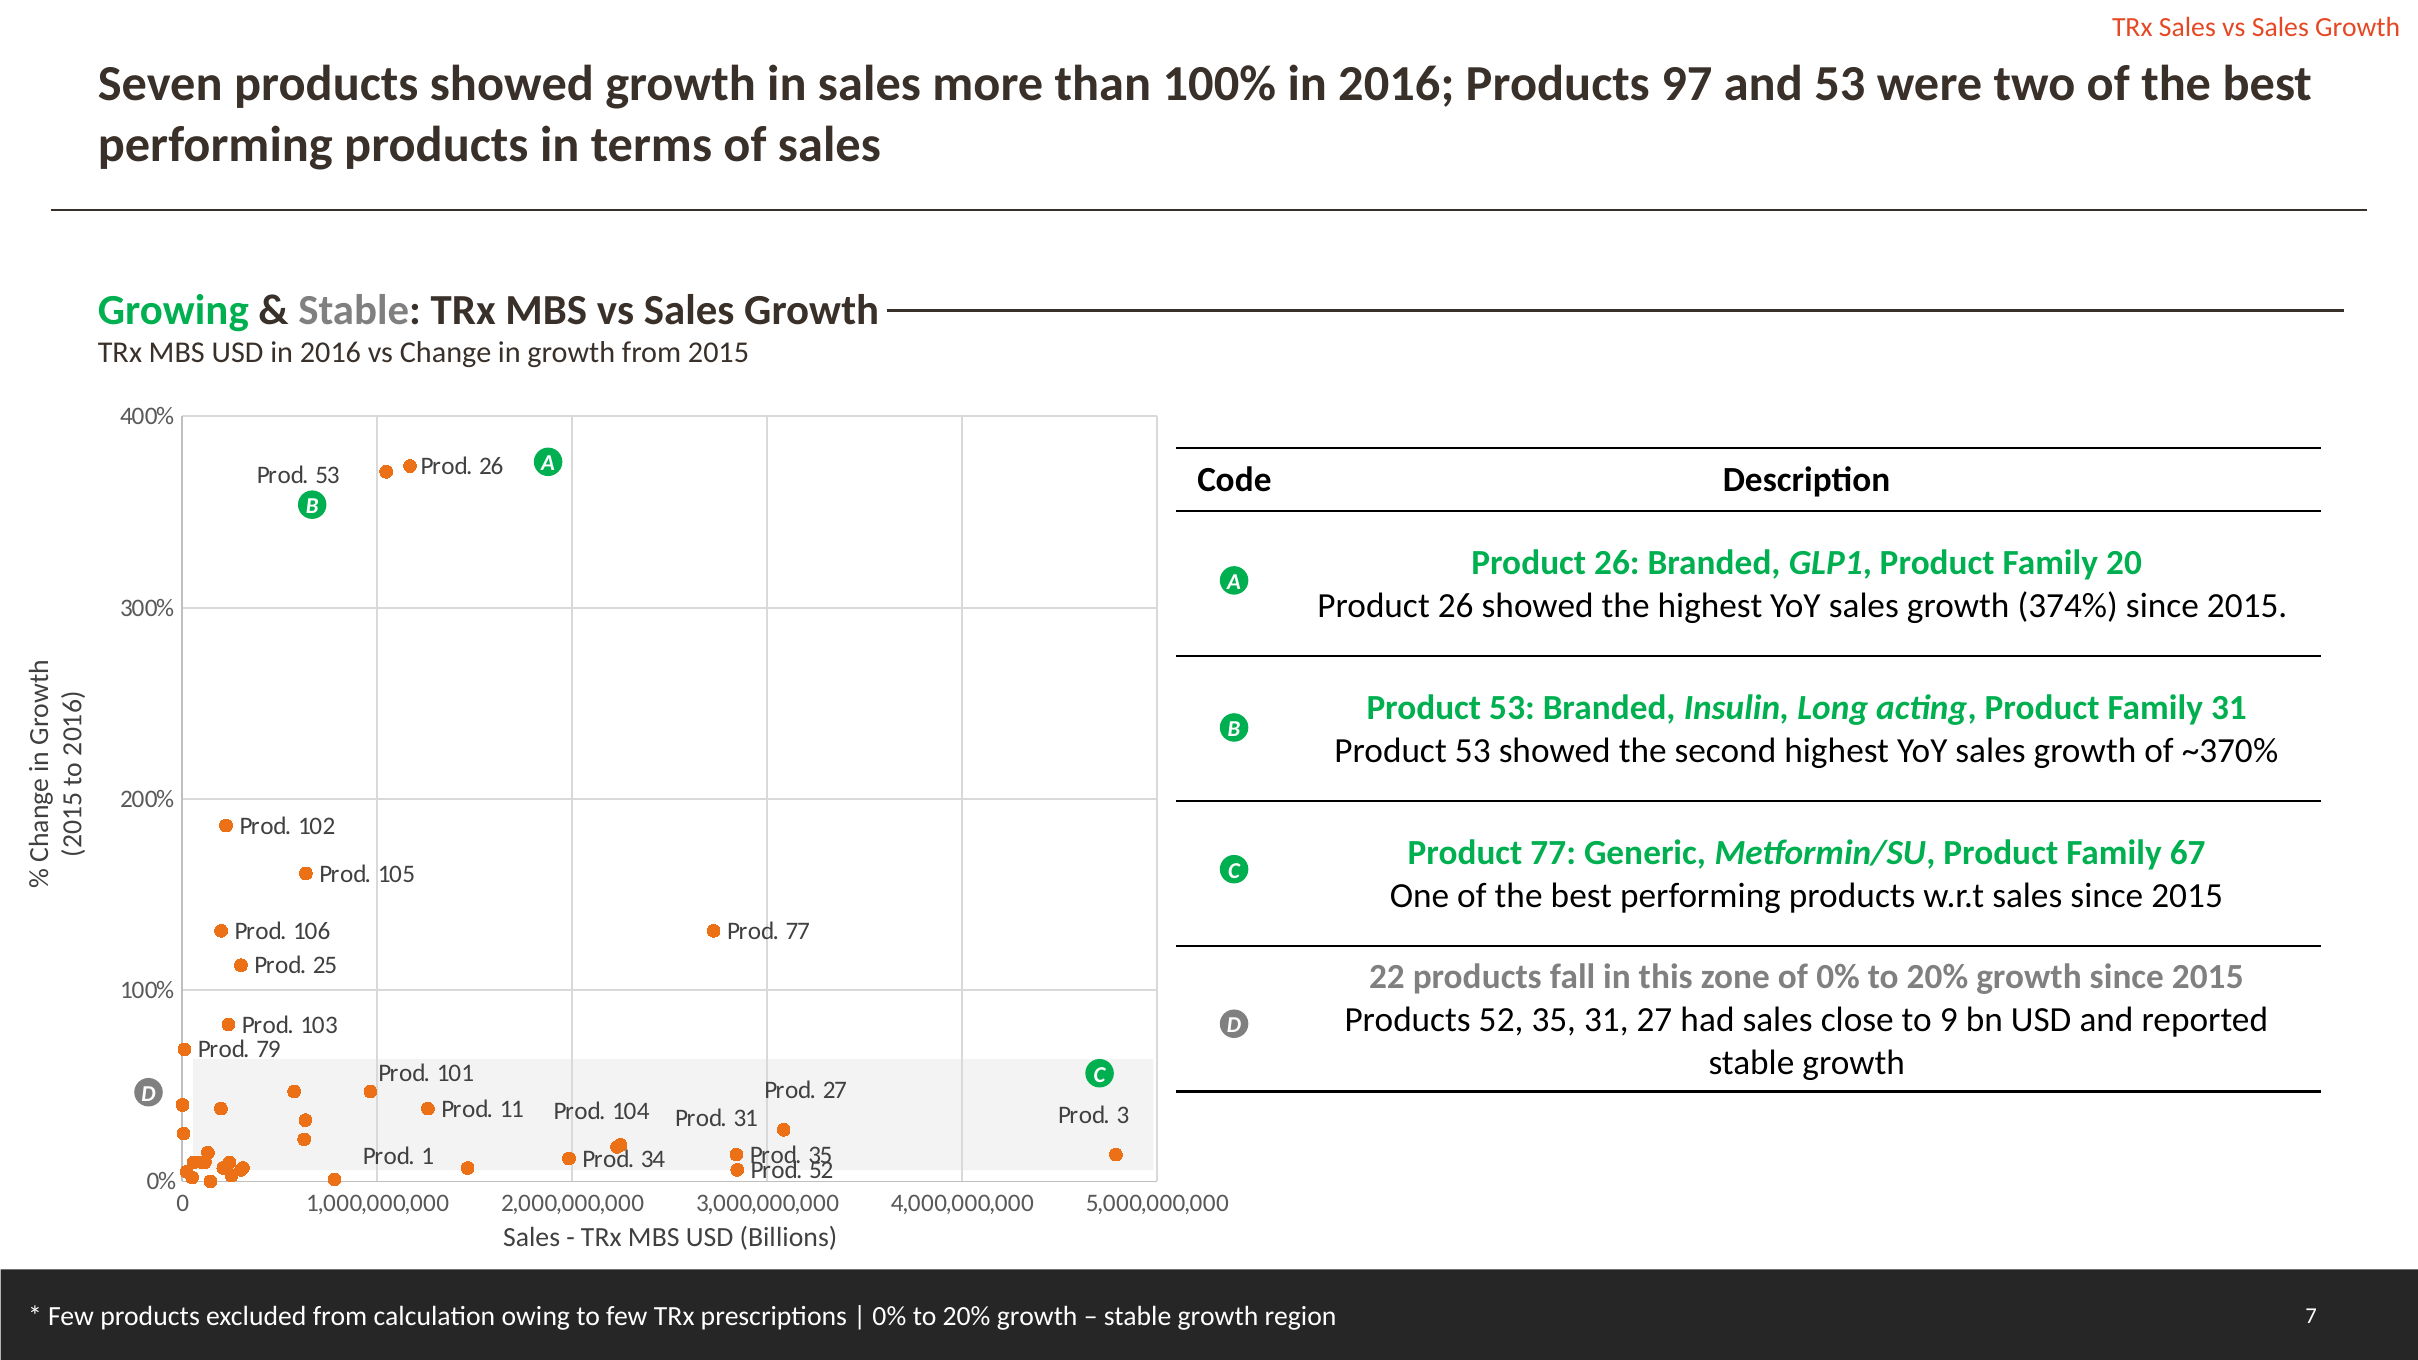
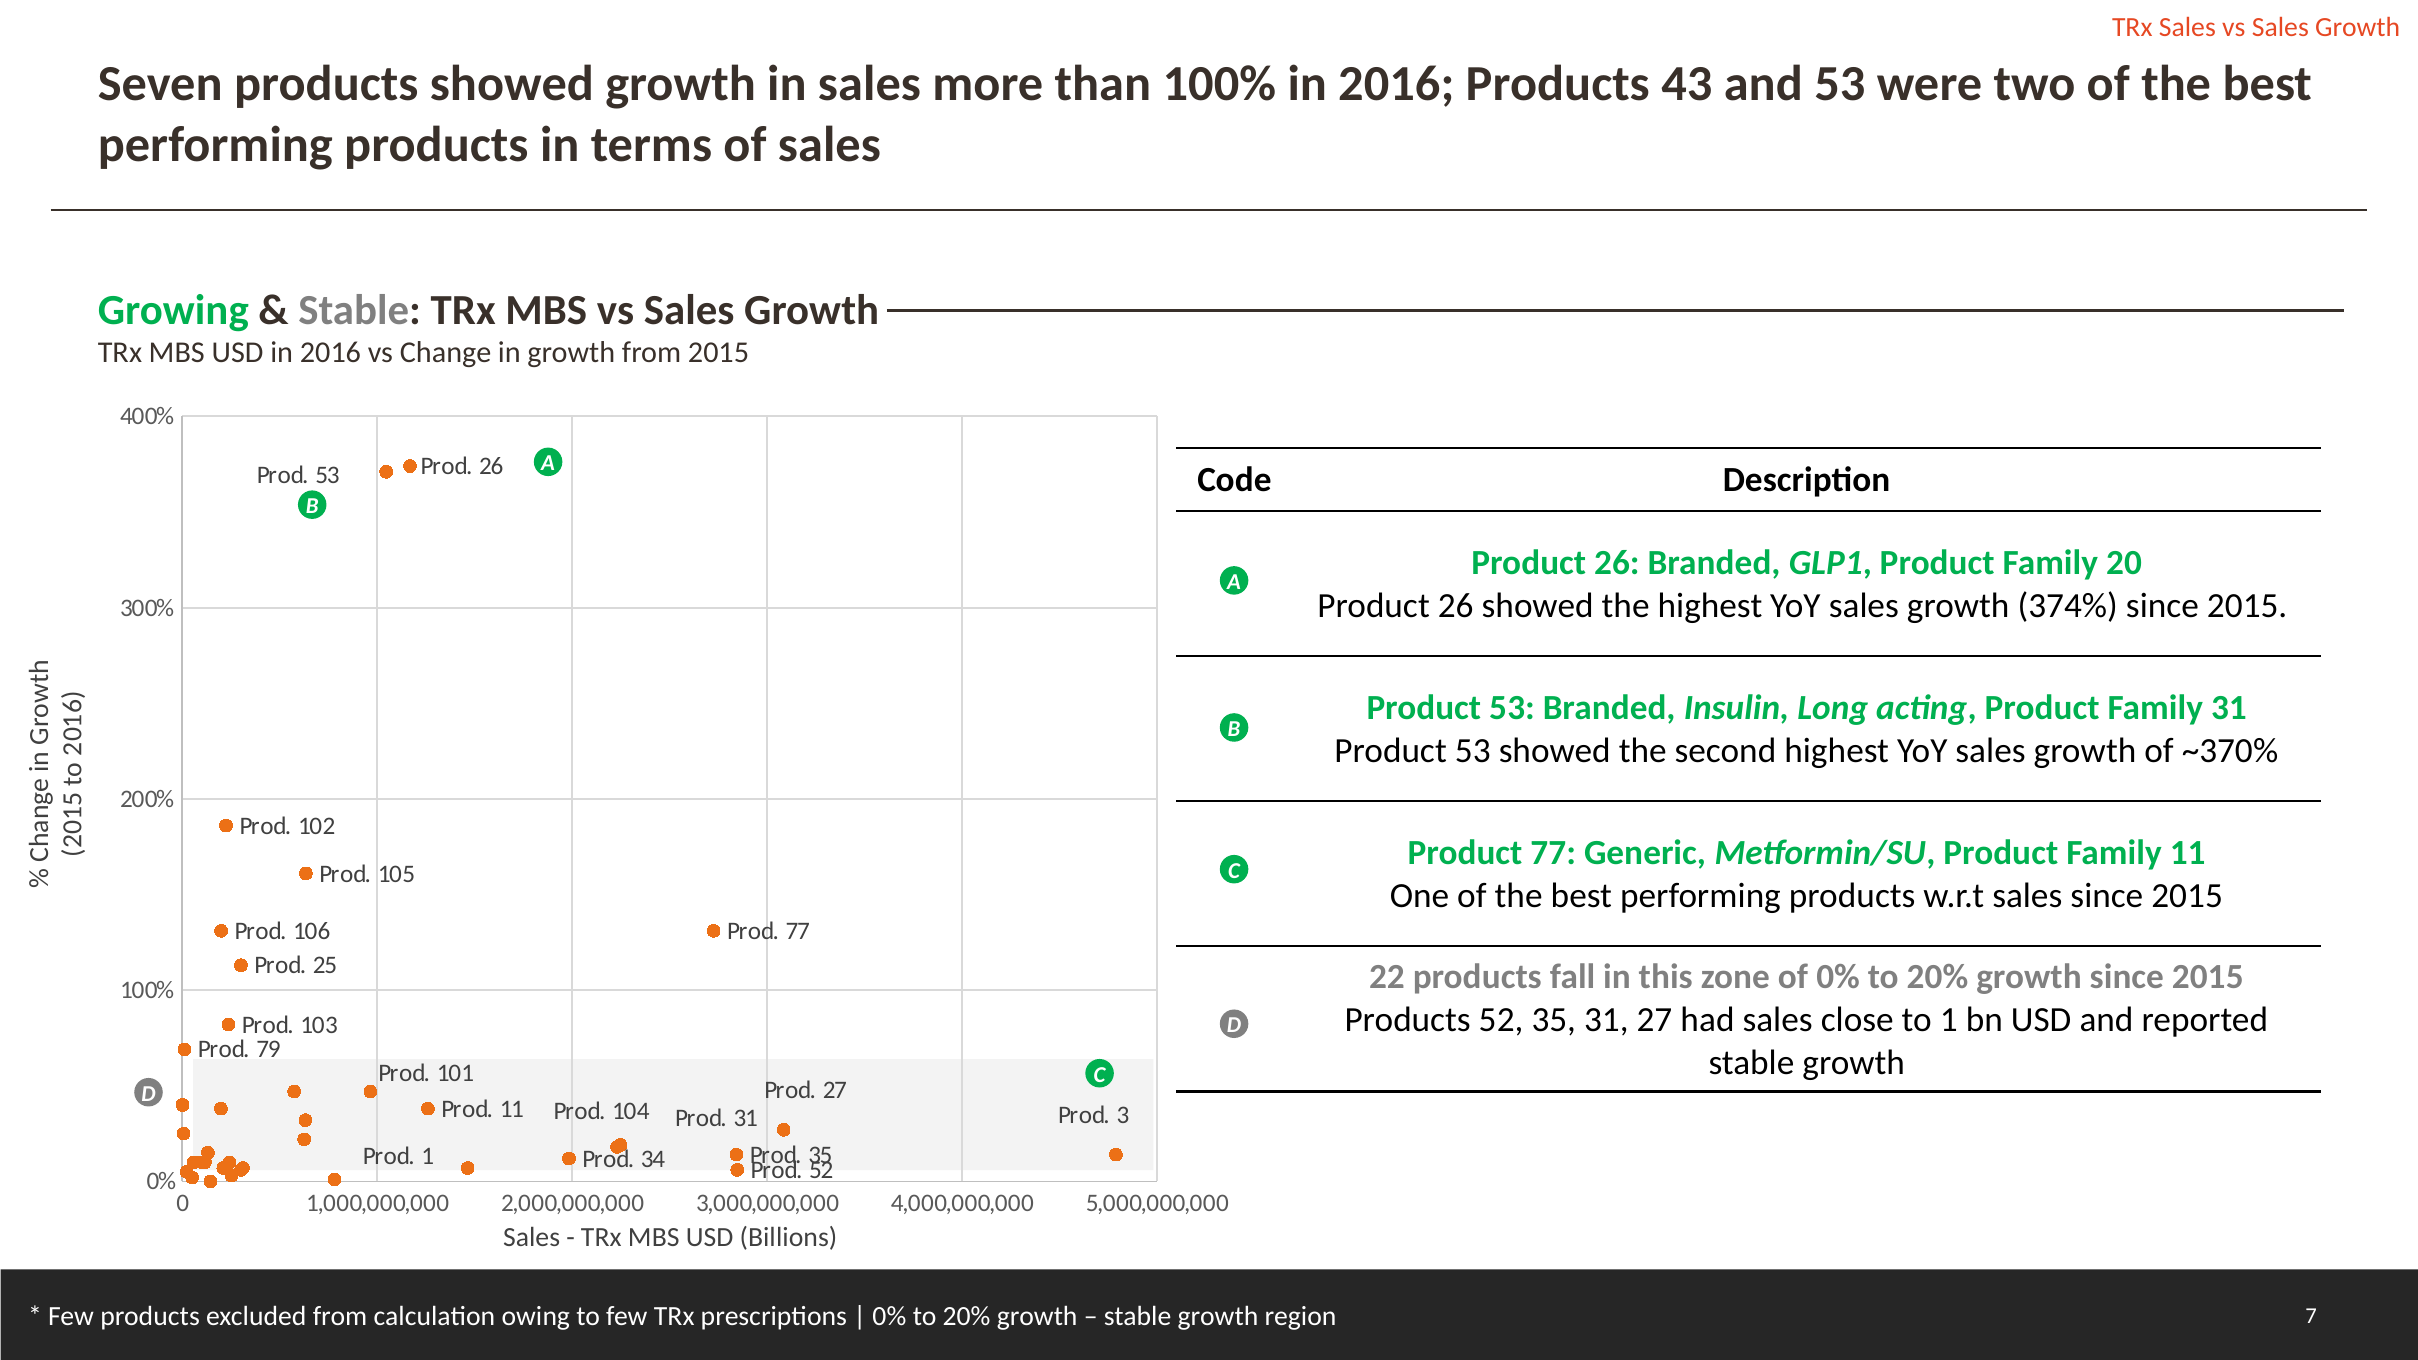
97: 97 -> 43 (1687, 84)
Family 67: 67 -> 11 (2188, 853)
to 9: 9 -> 1 (1949, 1020)
